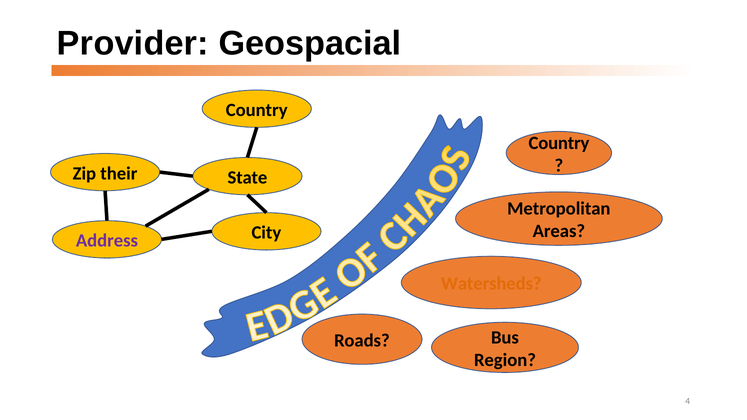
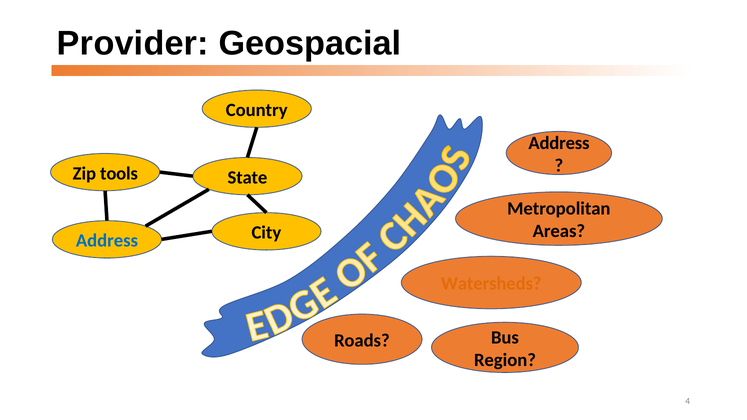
Country: Country -> Address (559, 143)
their: their -> tools (119, 173)
Address colour: purple -> blue (107, 241)
